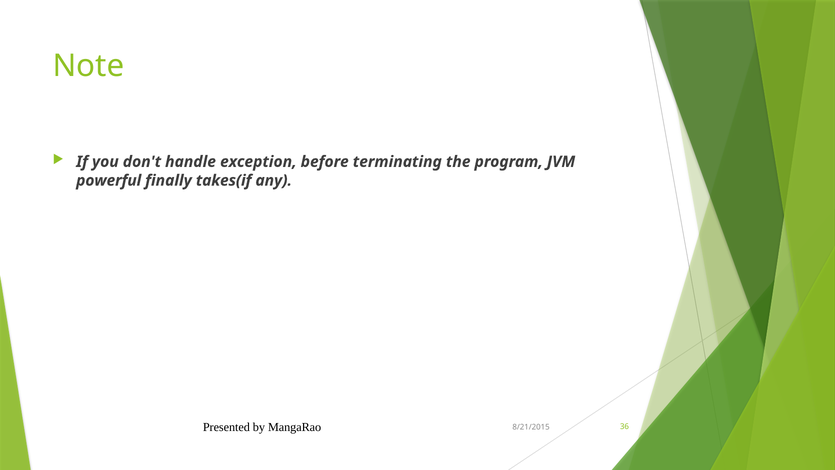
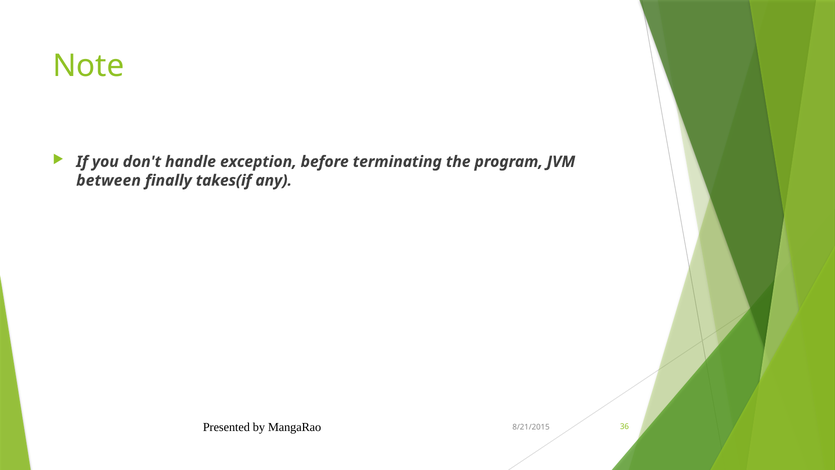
powerful: powerful -> between (109, 180)
